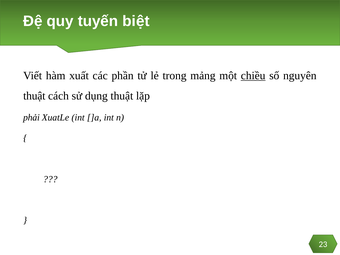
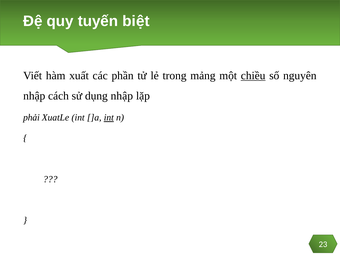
thuật: thuật -> nhập (34, 96)
dụng thuật: thuật -> nhập (122, 96)
int underline: none -> present (109, 118)
